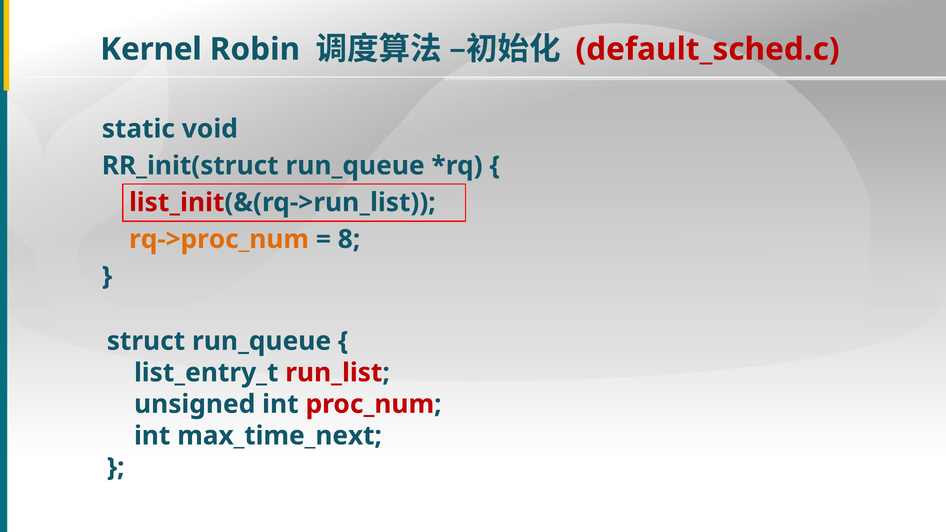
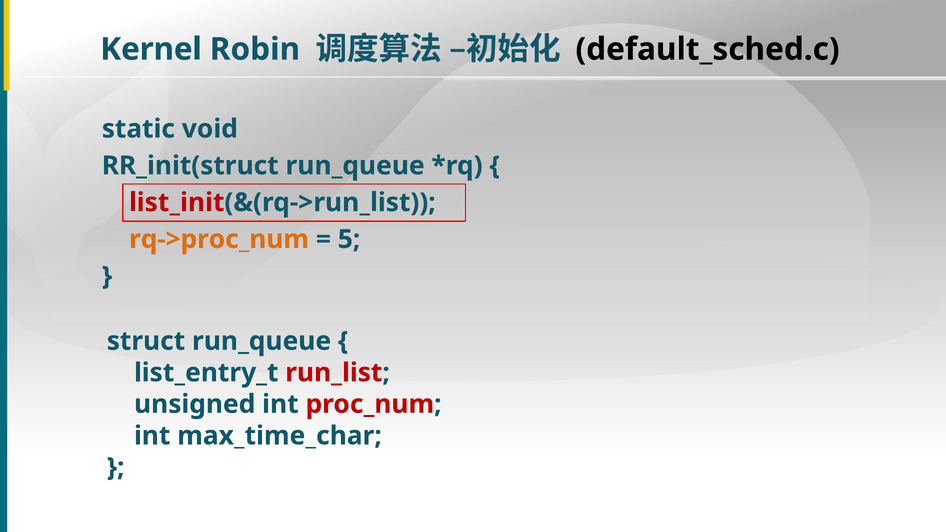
default_sched.c colour: red -> black (708, 49)
8: 8 -> 5 (349, 239)
max_time_next: max_time_next -> max_time_char (280, 436)
